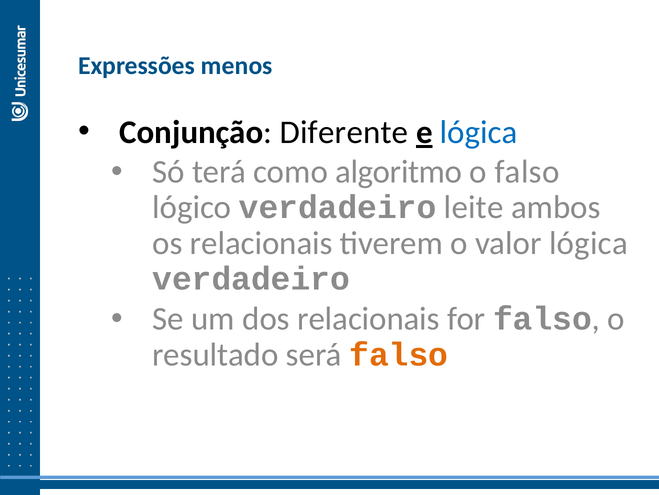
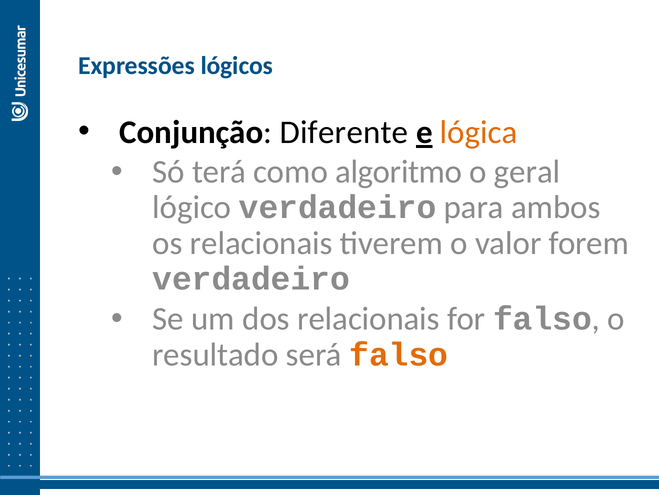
menos: menos -> lógicos (237, 65)
lógica colour: blue -> orange (479, 132)
o falso: falso -> geral (527, 172)
leite: leite -> para (474, 207)
valor lógica: lógica -> forem (589, 243)
